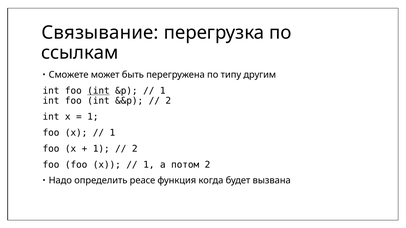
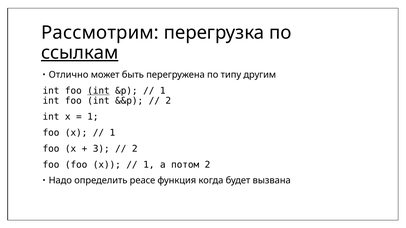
Связывание: Связывание -> Рассмотрим (100, 33)
ссылкам underline: none -> present (80, 53)
Сможете: Сможете -> Отлично (69, 75)
1: 1 -> 3 (101, 149)
